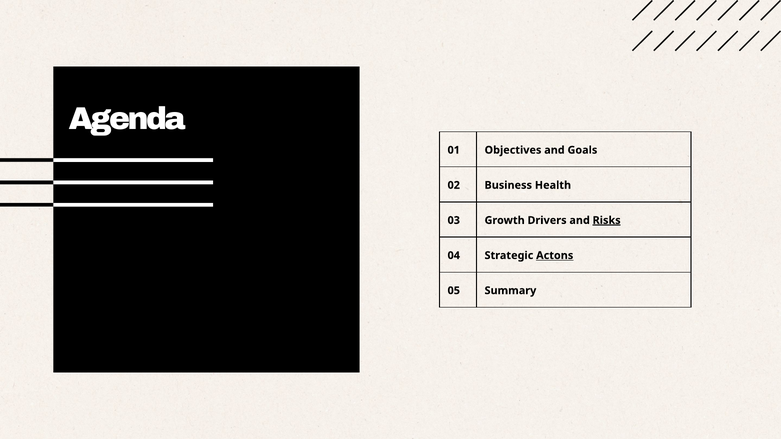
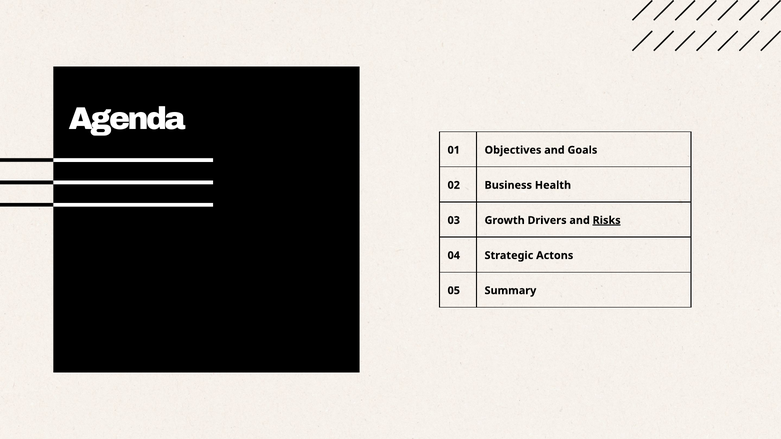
Actons underline: present -> none (555, 256)
